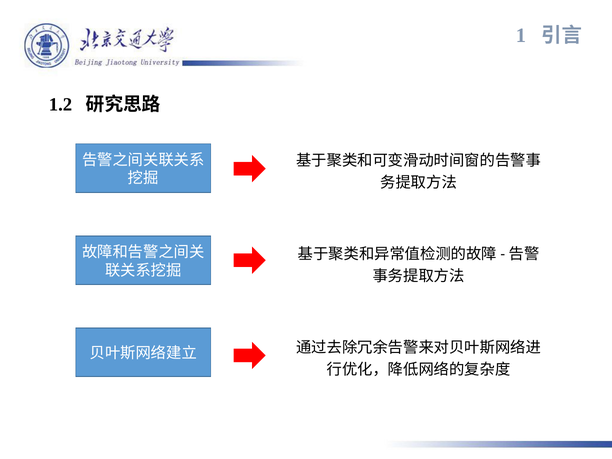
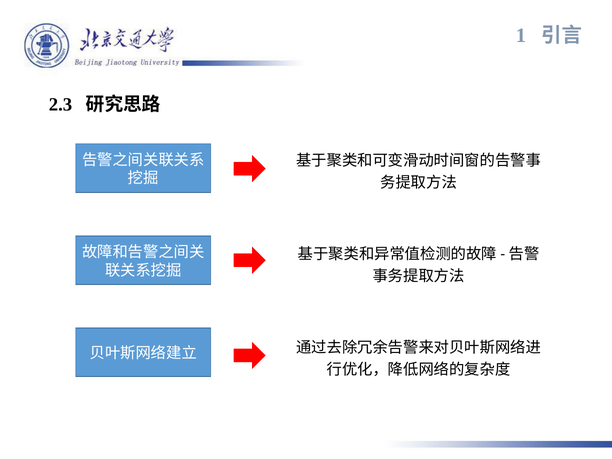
1.2: 1.2 -> 2.3 (61, 104)
